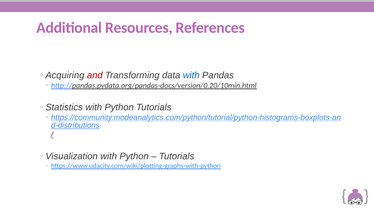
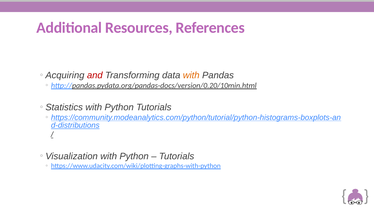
with colour: blue -> orange (191, 76)
